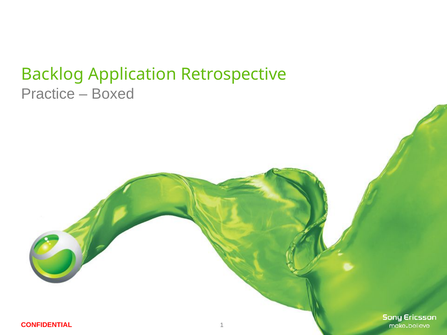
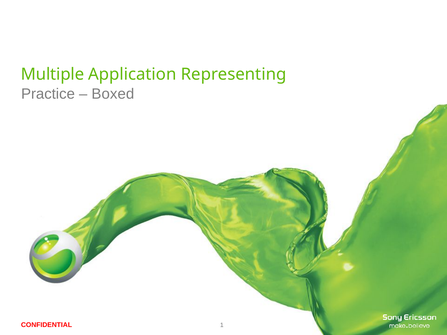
Backlog: Backlog -> Multiple (53, 74)
Retrospective: Retrospective -> Representing (234, 74)
